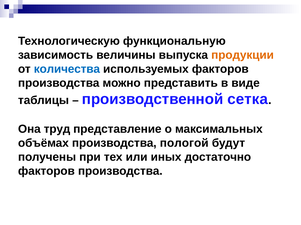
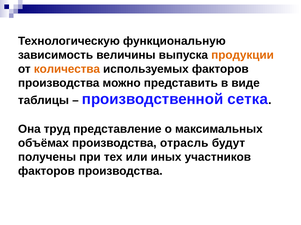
количества colour: blue -> orange (67, 69)
пологой: пологой -> отрасль (184, 143)
достаточно: достаточно -> участников (218, 158)
